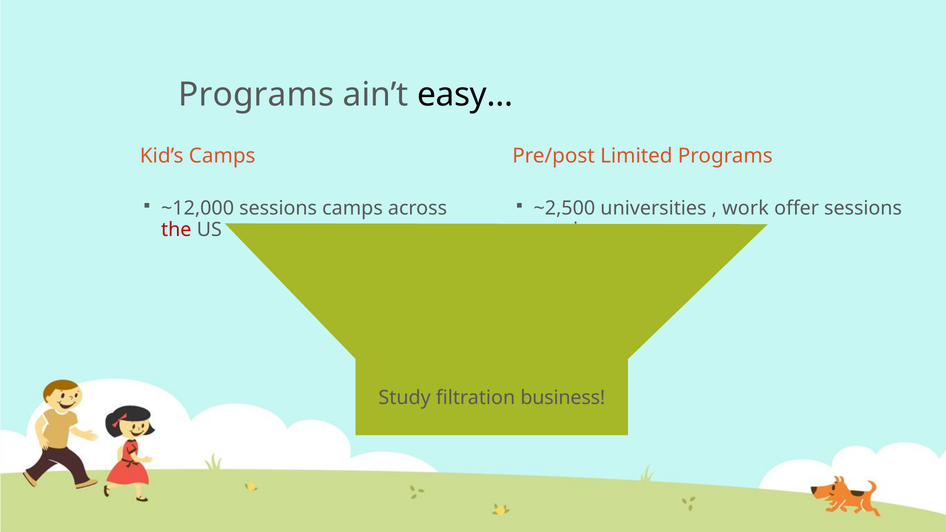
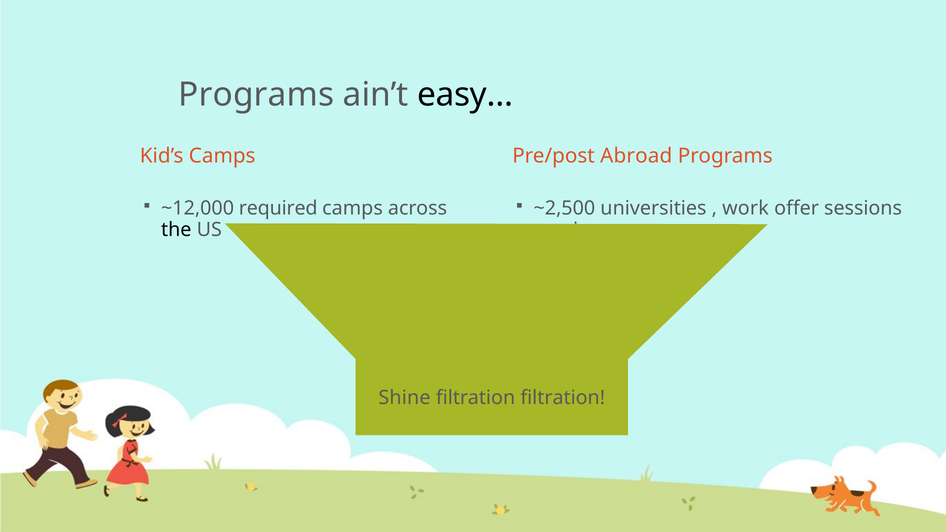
Limited: Limited -> Abroad (636, 156)
~12,000 sessions: sessions -> required (278, 208)
the colour: red -> black (176, 230)
Study: Study -> Shine (405, 398)
filtration business: business -> filtration (563, 398)
